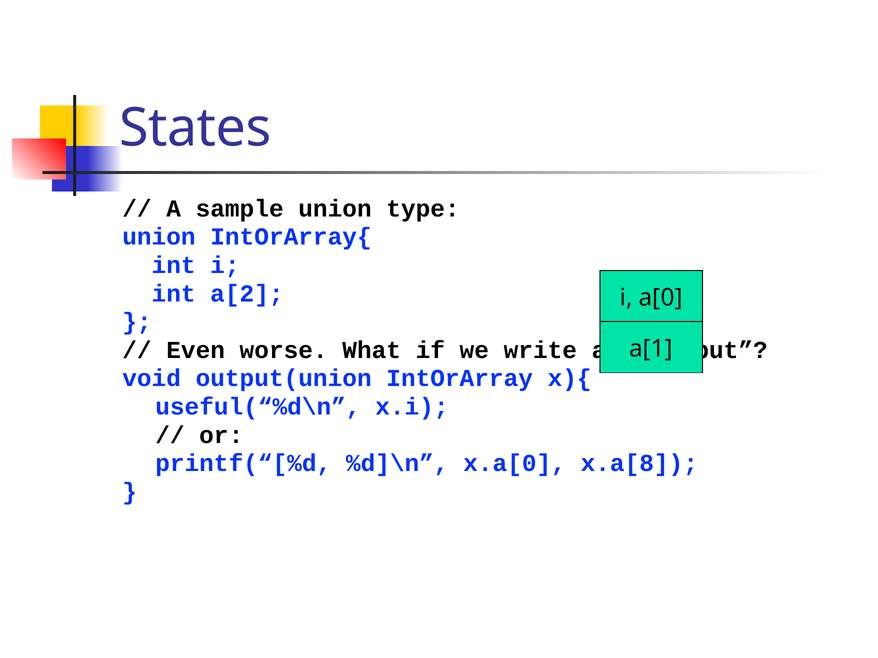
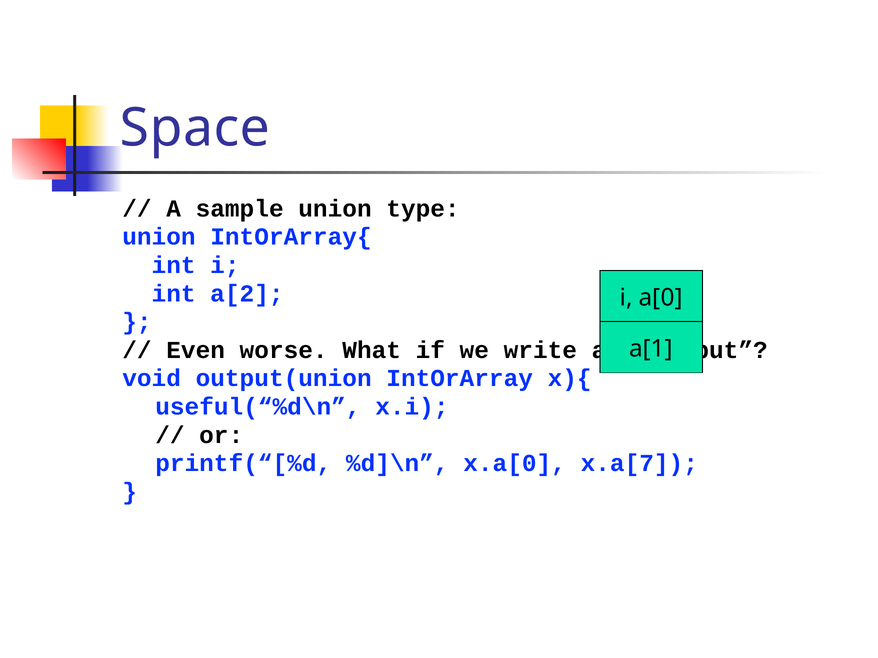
States: States -> Space (195, 128)
x.a[8: x.a[8 -> x.a[7 (639, 464)
